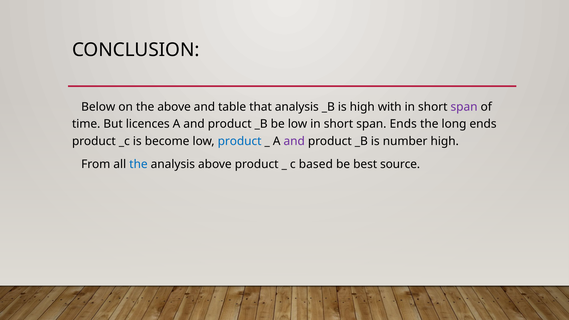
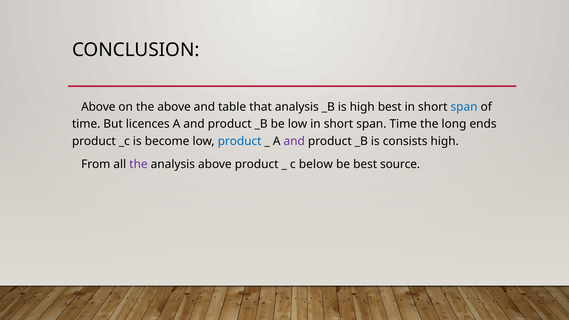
Below: Below -> Above (98, 107)
high with: with -> best (390, 107)
span colour: purple -> blue (464, 107)
span Ends: Ends -> Time (403, 124)
number: number -> consists (405, 141)
the colour: blue -> purple (138, 164)
based: based -> below (316, 164)
